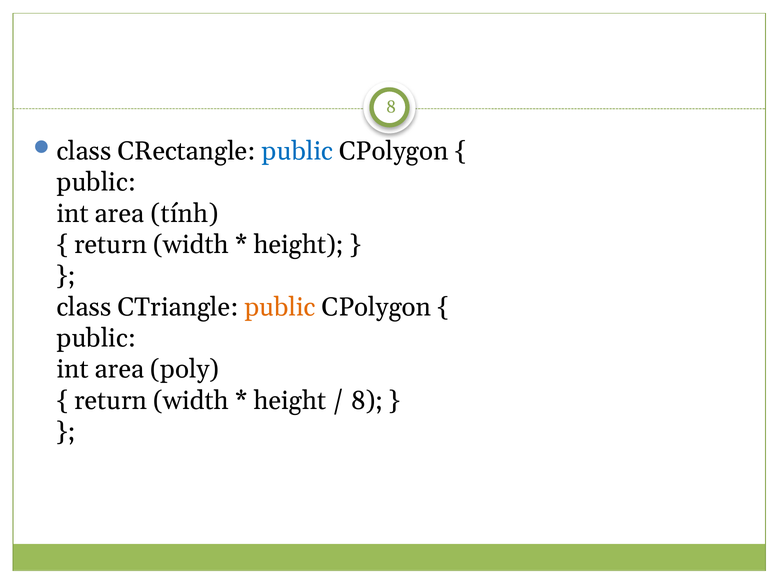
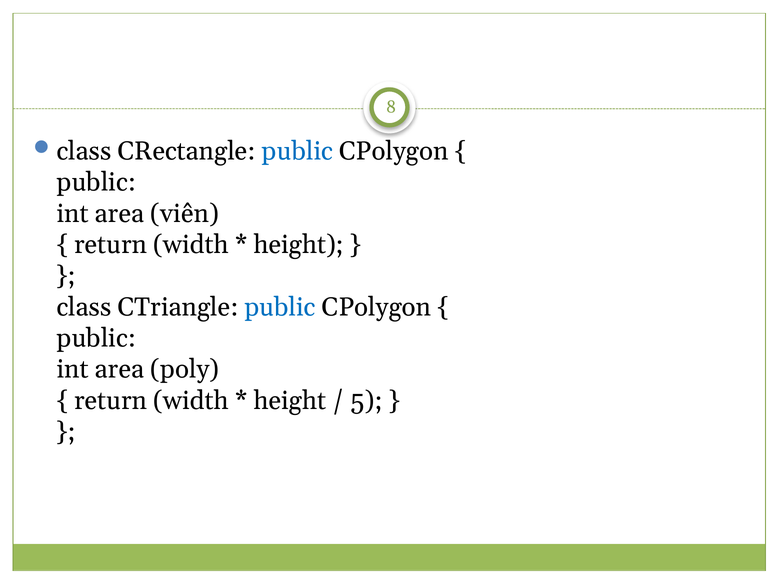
tính: tính -> viên (185, 214)
public colour: orange -> blue (280, 307)
8: 8 -> 5 (367, 401)
